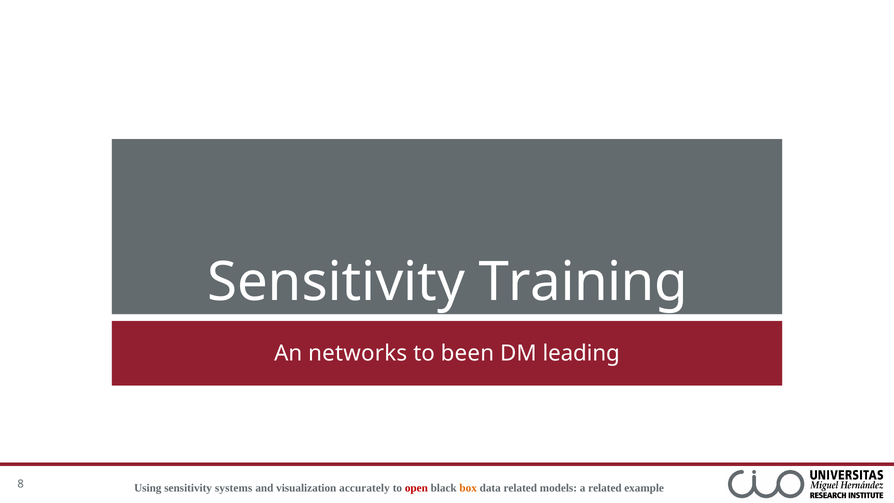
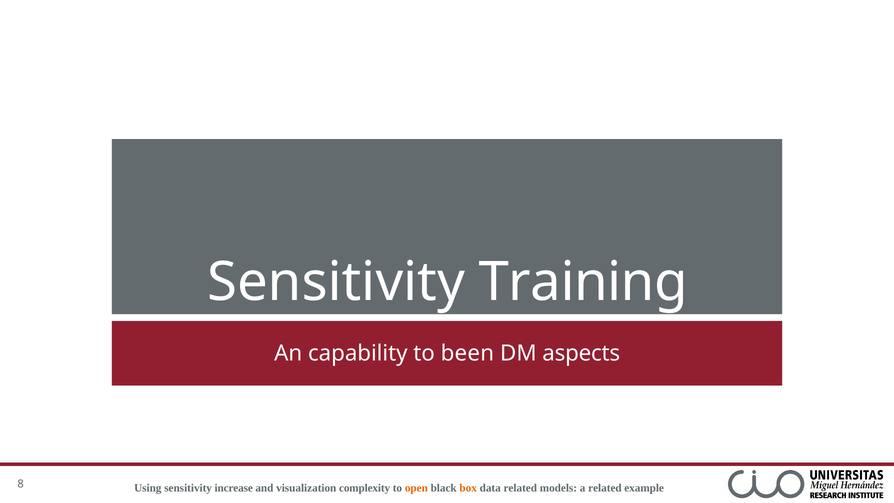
networks: networks -> capability (358, 353)
leading: leading -> aspects (581, 353)
systems: systems -> increase (234, 488)
accurately: accurately -> complexity (365, 488)
open colour: red -> orange (416, 488)
